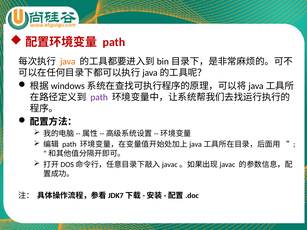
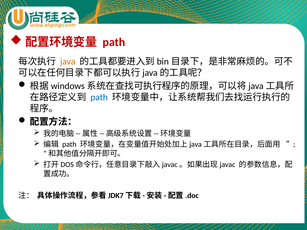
path colour: purple -> blue (99, 97)
